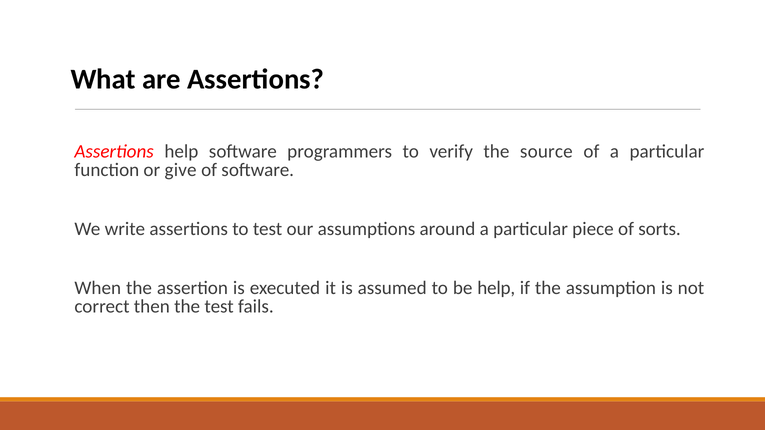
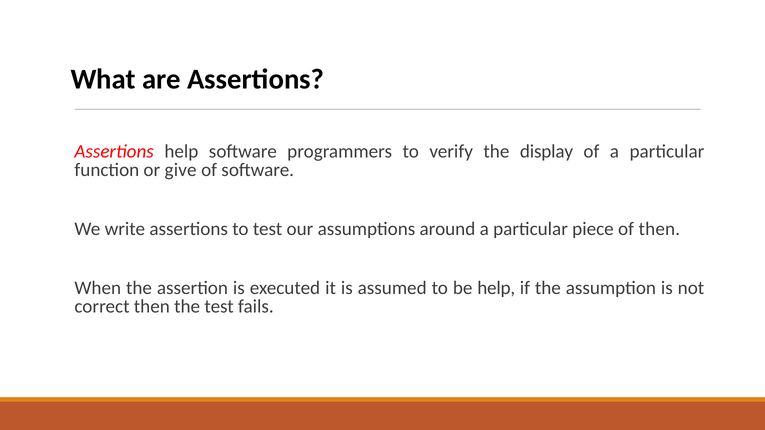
source: source -> display (547, 152)
of sorts: sorts -> then (659, 229)
